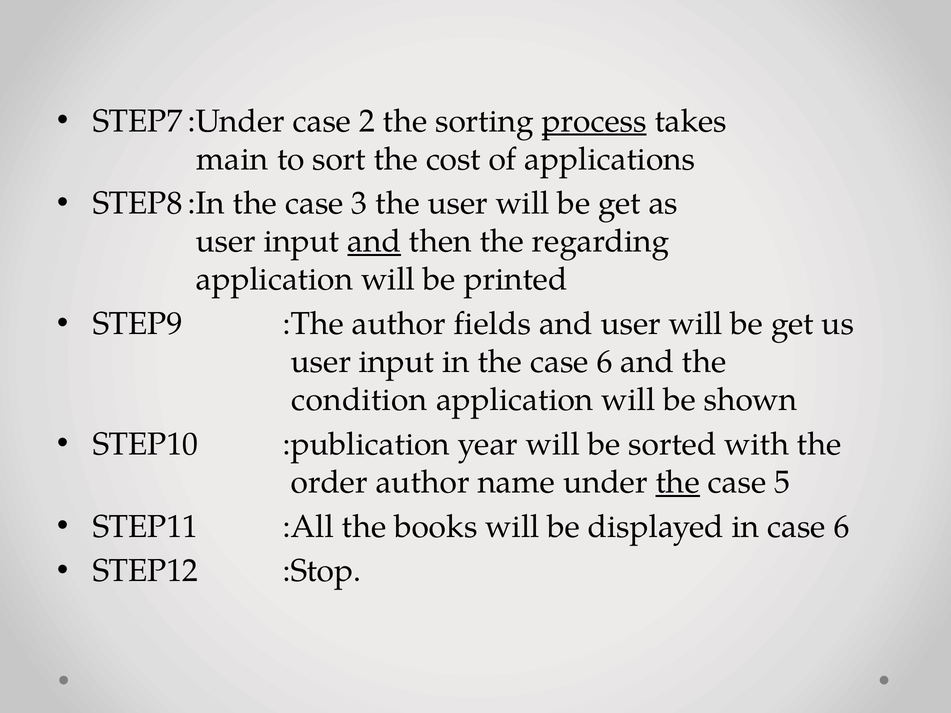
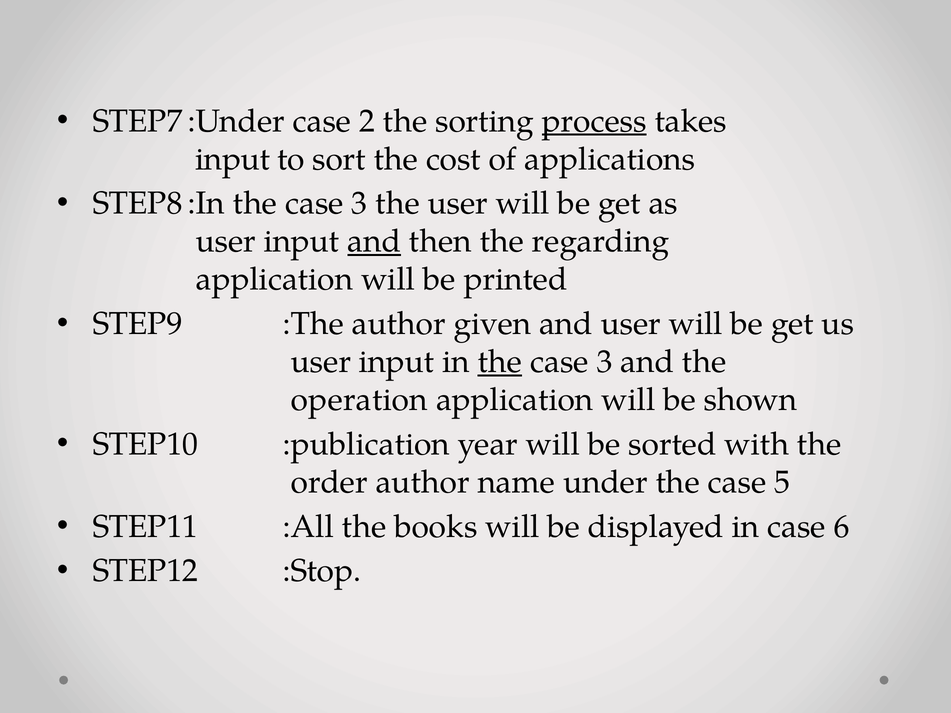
main: main -> input (233, 159)
fields: fields -> given (492, 324)
the underline: none -> present (500, 362)
6: 6 -> 3 (604, 362)
condition: condition -> operation (359, 400)
the underline: present -> none (678, 482)
